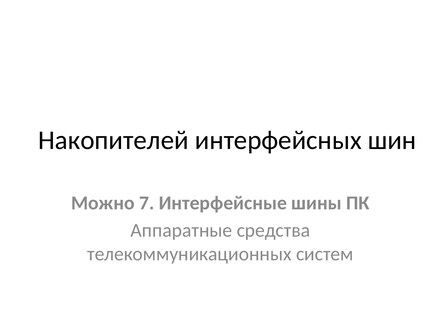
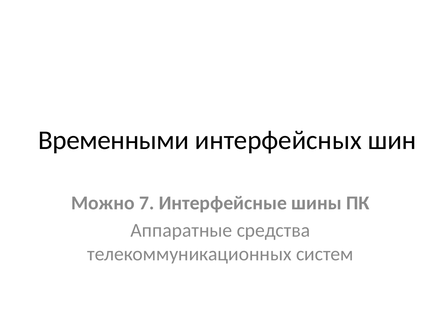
Накопителей: Накопителей -> Временными (114, 140)
